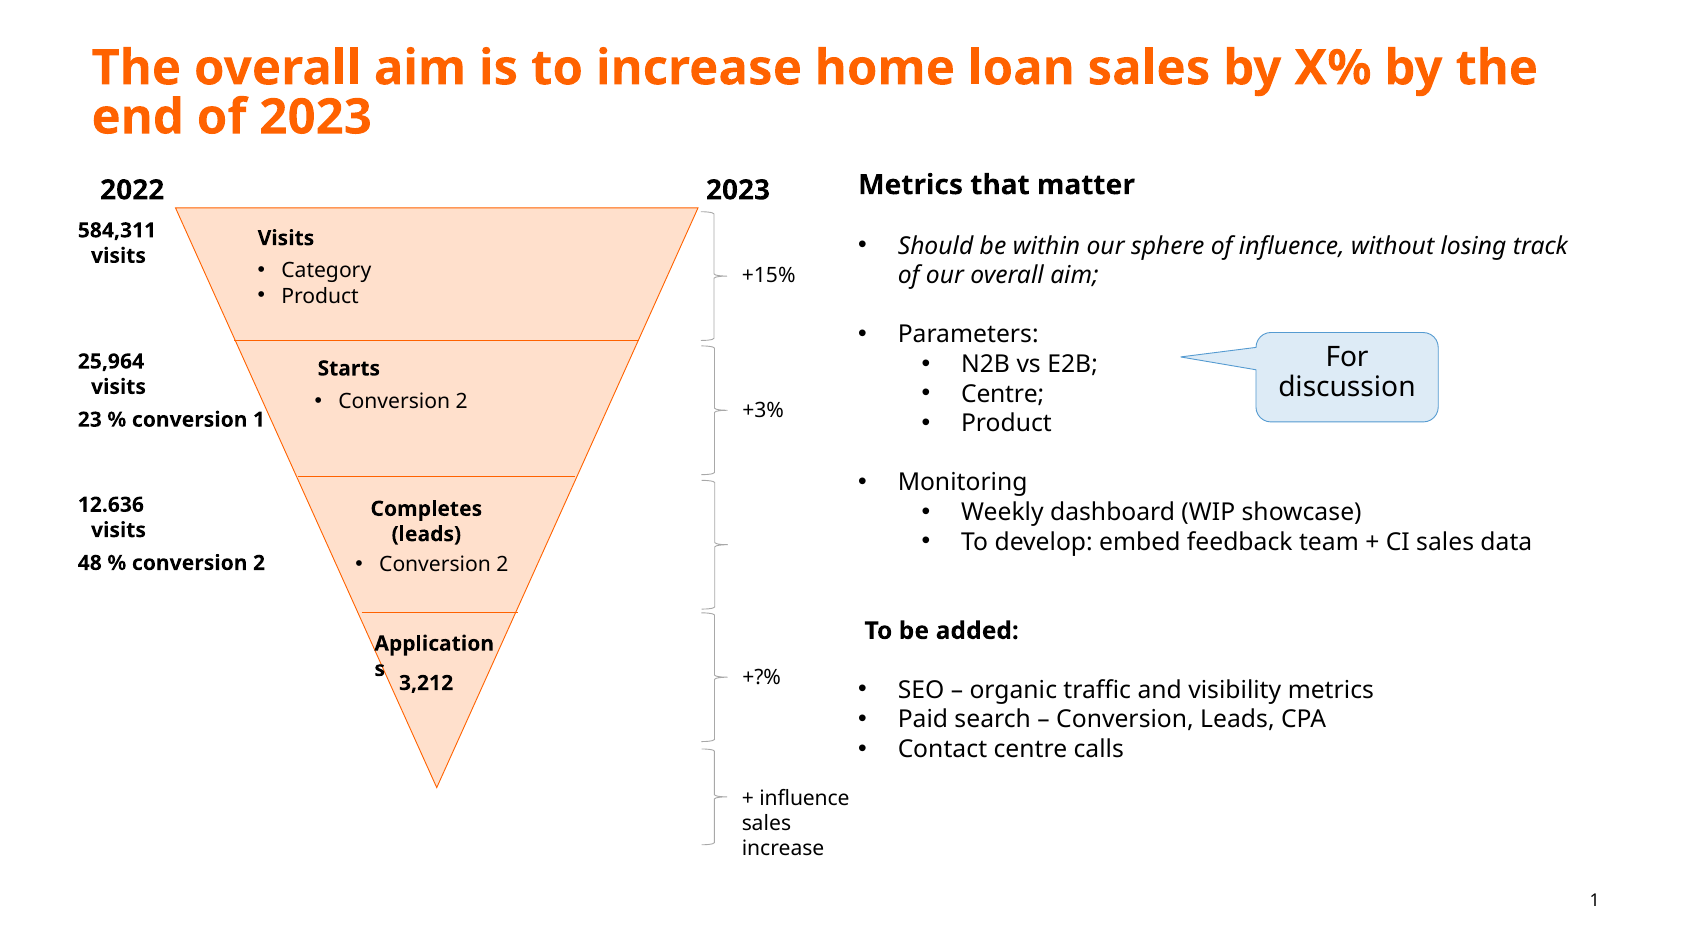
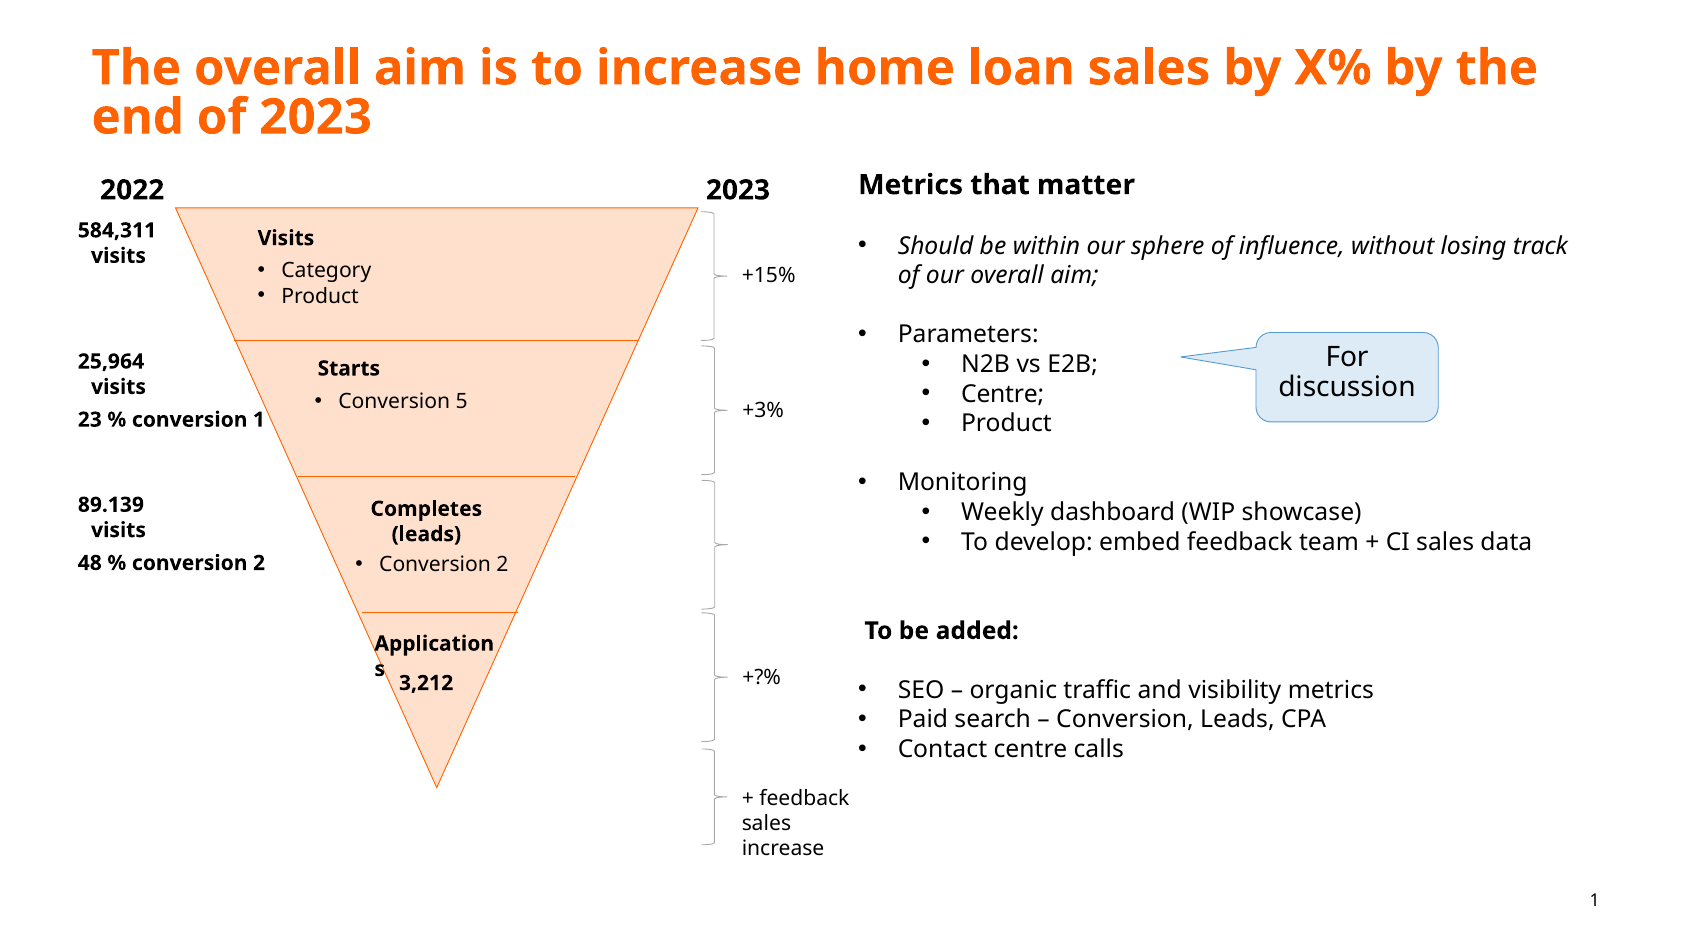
2: 2 -> 5 (462, 401)
12.636: 12.636 -> 89.139 (111, 505)
influence: influence -> feedback (804, 798)
